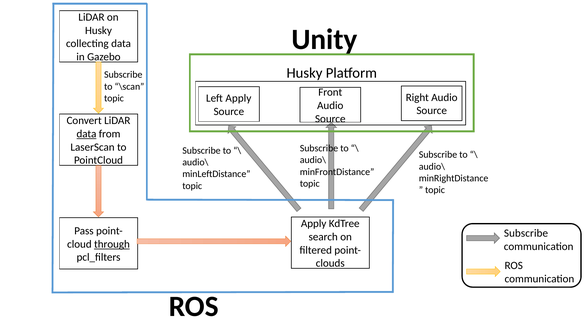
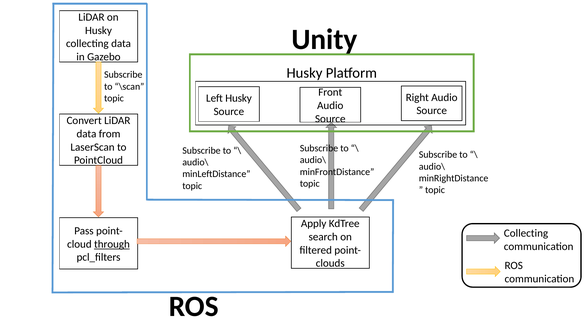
Left Apply: Apply -> Husky (239, 98)
data underline: present -> none (86, 134)
Subscribe: Subscribe -> Collecting (526, 233)
